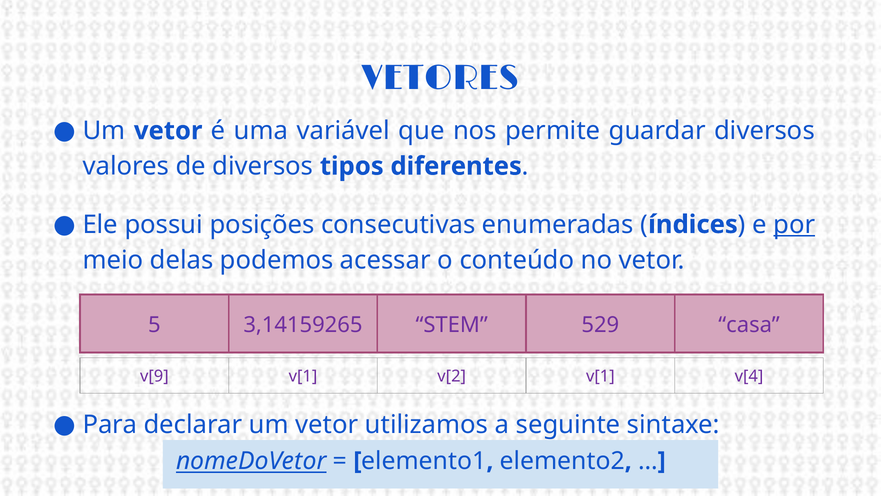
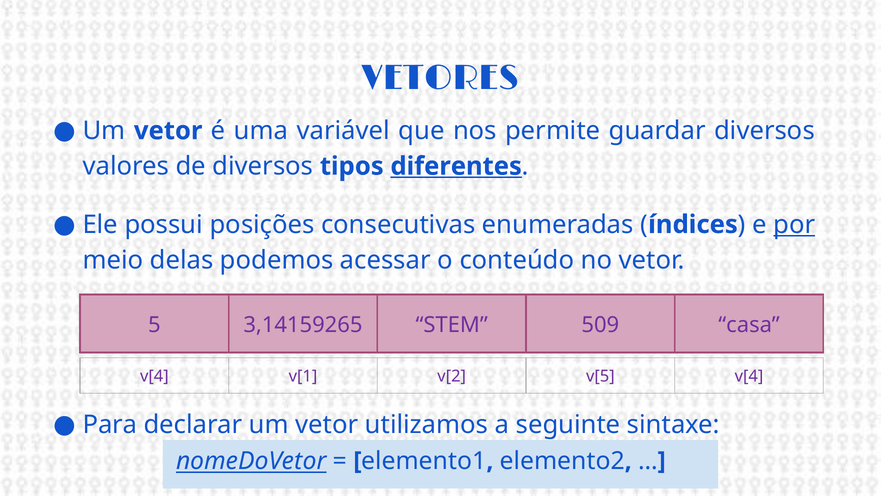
diferentes underline: none -> present (456, 166)
529: 529 -> 509 (600, 325)
v[9: v[9 -> v[4 (154, 376)
v[2 v[1: v[1 -> v[5 (600, 376)
